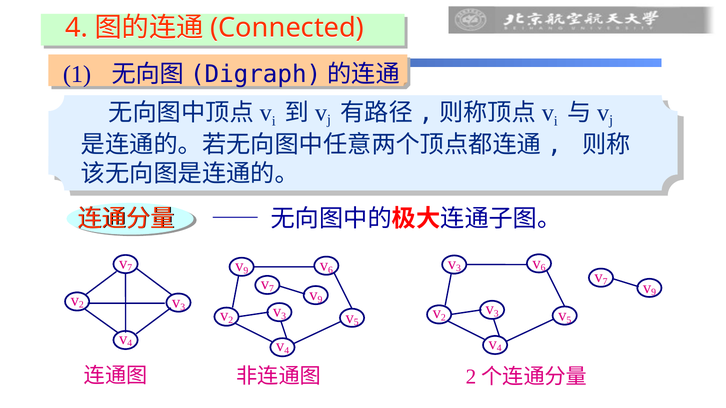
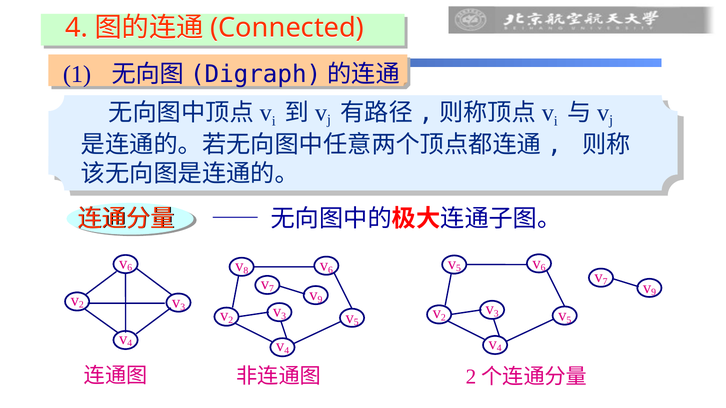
7: 7 -> 6 (130, 268)
3: 3 -> 5 (458, 269)
9: 9 -> 8 (246, 271)
